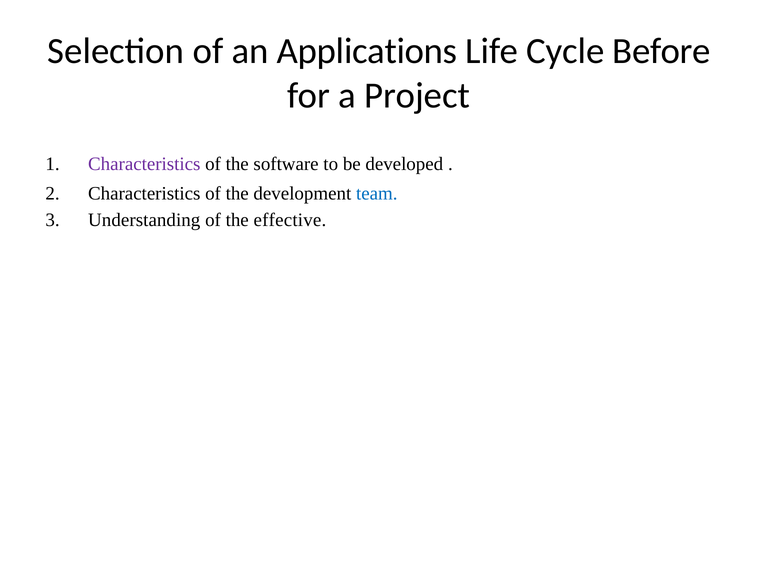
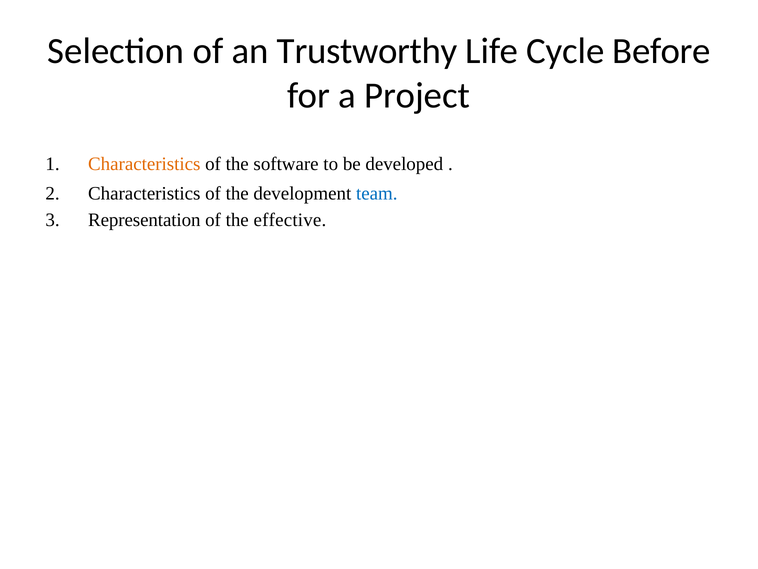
Applications: Applications -> Trustworthy (367, 51)
Characteristics colour: purple -> orange (144, 164)
Understanding: Understanding -> Representation (144, 220)
